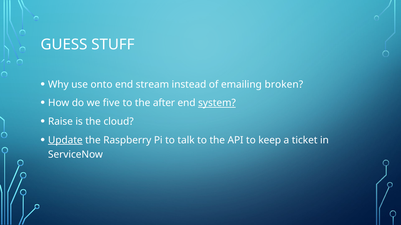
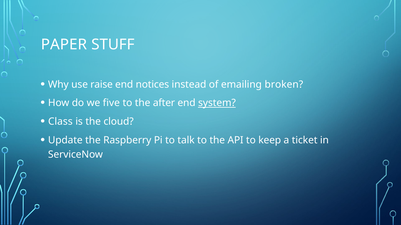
GUESS: GUESS -> PAPER (64, 45)
onto: onto -> raise (102, 85)
stream: stream -> notices (152, 85)
Raise: Raise -> Class (60, 122)
Update underline: present -> none (65, 140)
